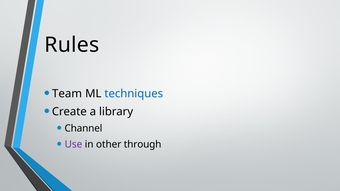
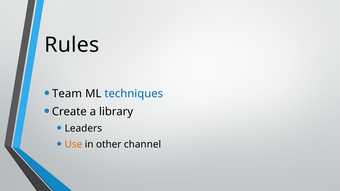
Channel: Channel -> Leaders (83, 128)
Use colour: purple -> orange (73, 144)
through: through -> channel (143, 144)
